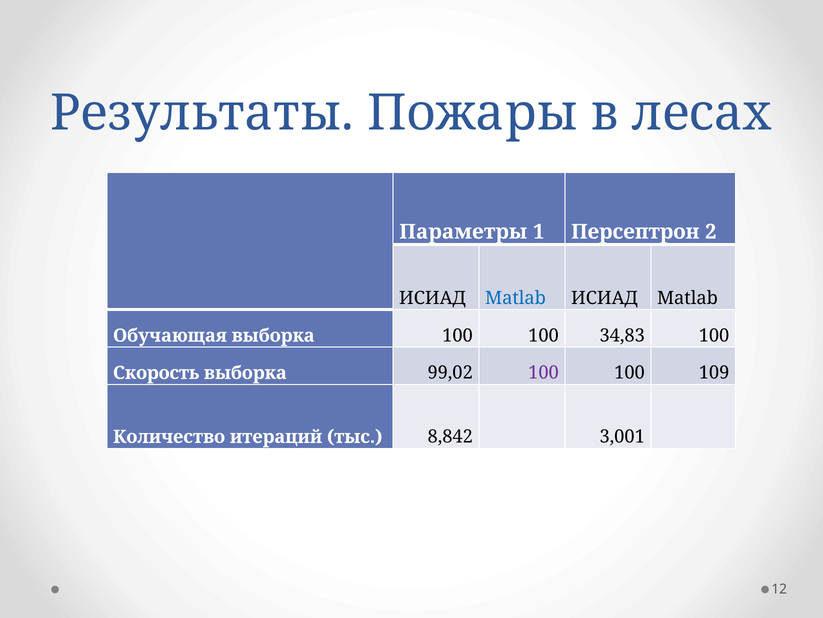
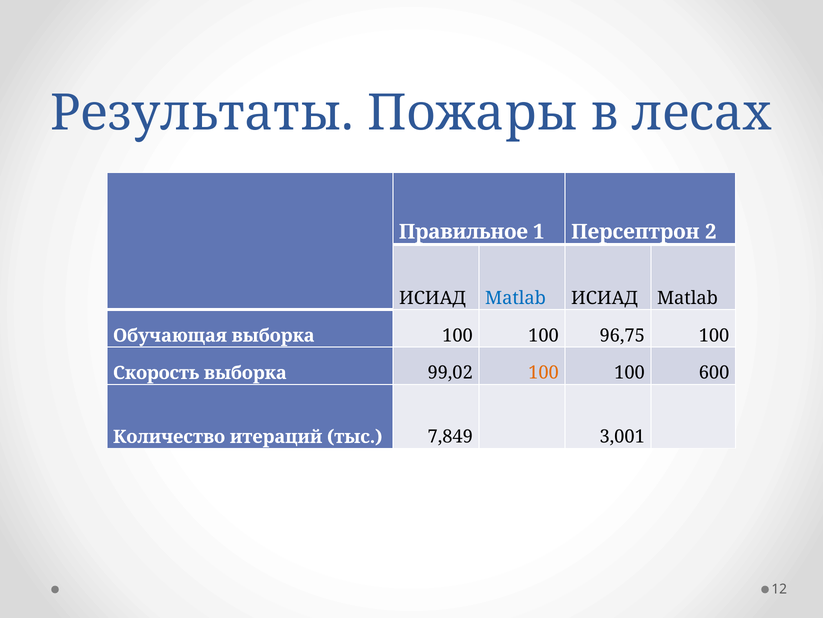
Параметры: Параметры -> Правильное (463, 232)
34,83: 34,83 -> 96,75 (622, 335)
100 colour: purple -> orange (544, 372)
109: 109 -> 600 (714, 372)
8,842: 8,842 -> 7,849 (450, 436)
